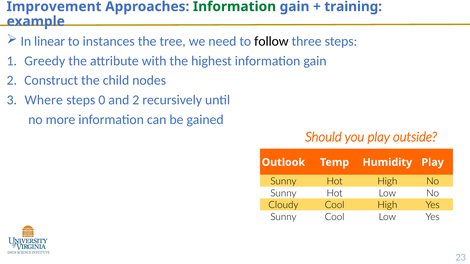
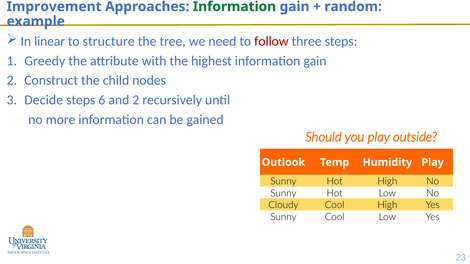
training: training -> random (353, 7)
instances: instances -> structure (109, 41)
follow colour: black -> red (271, 41)
Where: Where -> Decide (44, 100)
0: 0 -> 6 (102, 100)
